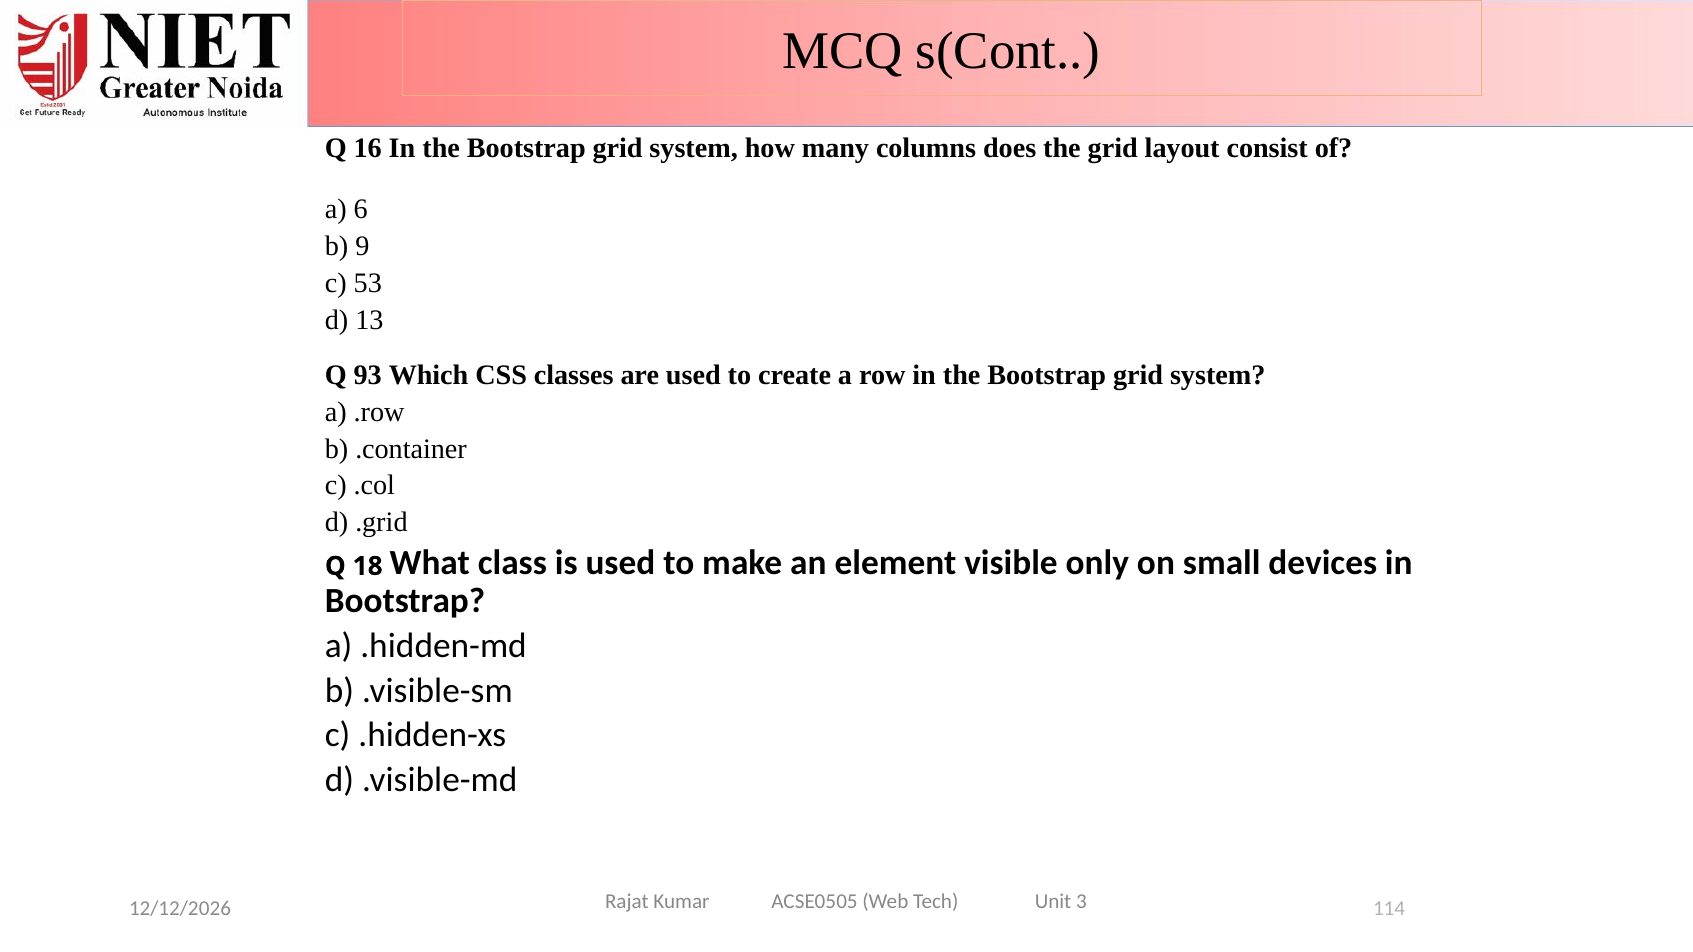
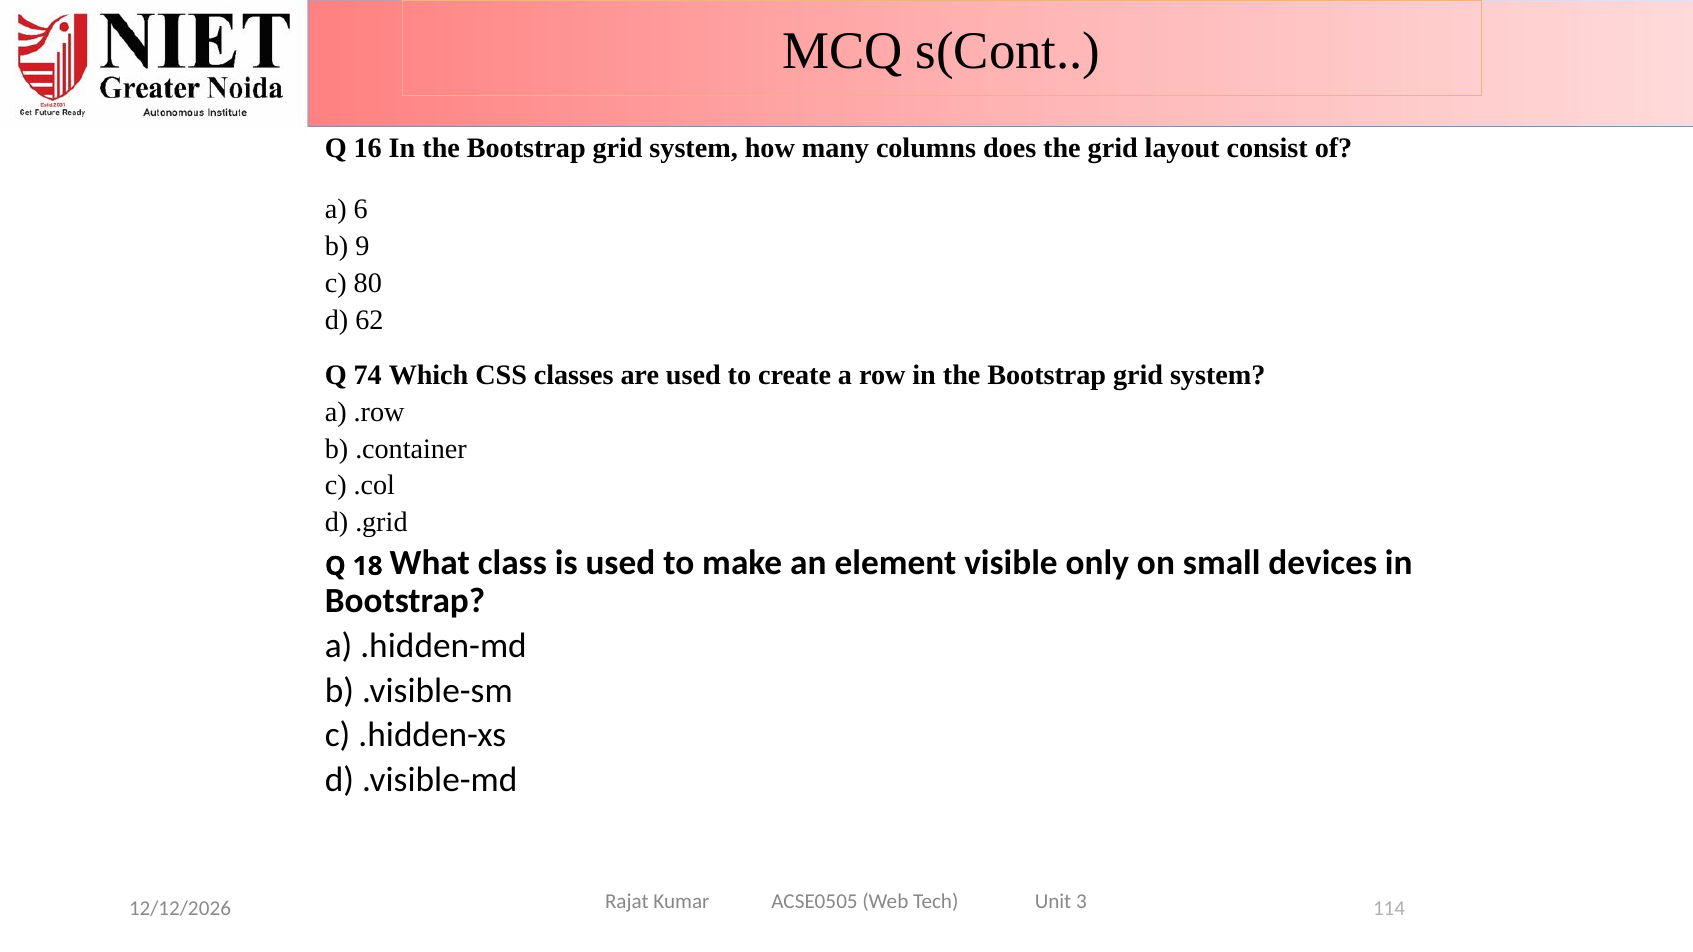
53: 53 -> 80 (368, 283)
13: 13 -> 62 (369, 320)
93: 93 -> 74 (368, 375)
